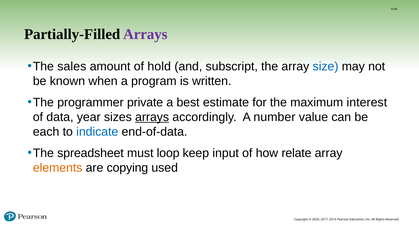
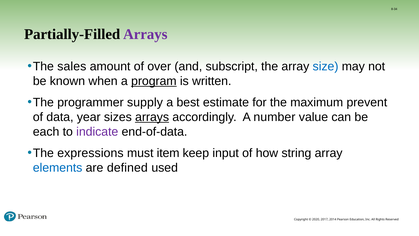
hold: hold -> over (159, 66)
program underline: none -> present (154, 81)
private: private -> supply (145, 102)
interest: interest -> prevent (367, 102)
indicate colour: blue -> purple (97, 132)
spreadsheet: spreadsheet -> expressions (90, 153)
loop: loop -> item (168, 153)
relate: relate -> string (296, 153)
elements colour: orange -> blue (58, 167)
copying: copying -> defined (127, 167)
